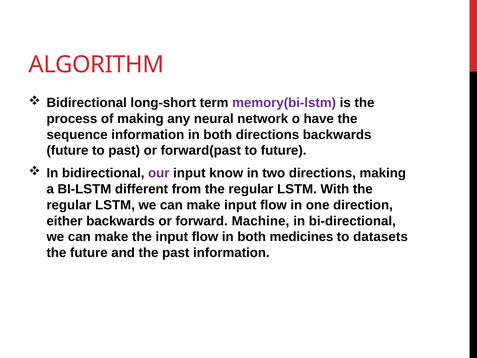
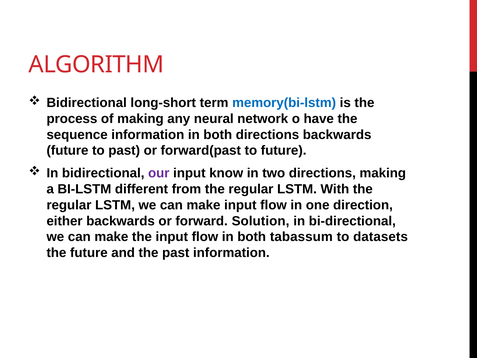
memory(bi-lstm colour: purple -> blue (284, 103)
Machine: Machine -> Solution (261, 221)
medicines: medicines -> tabassum (301, 237)
